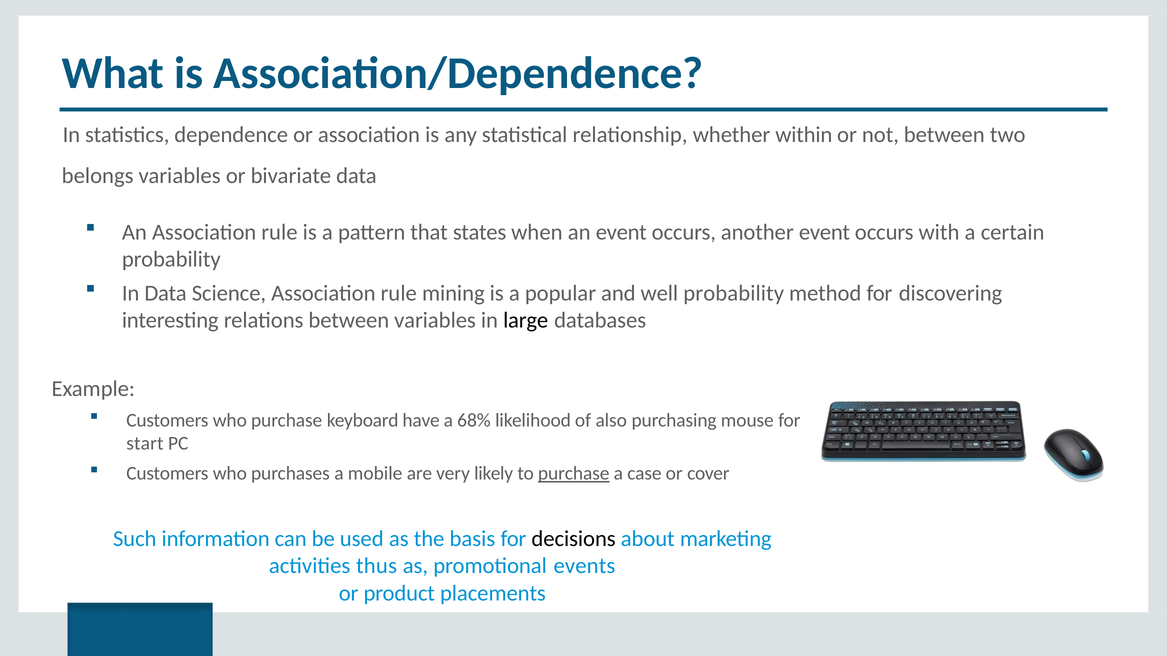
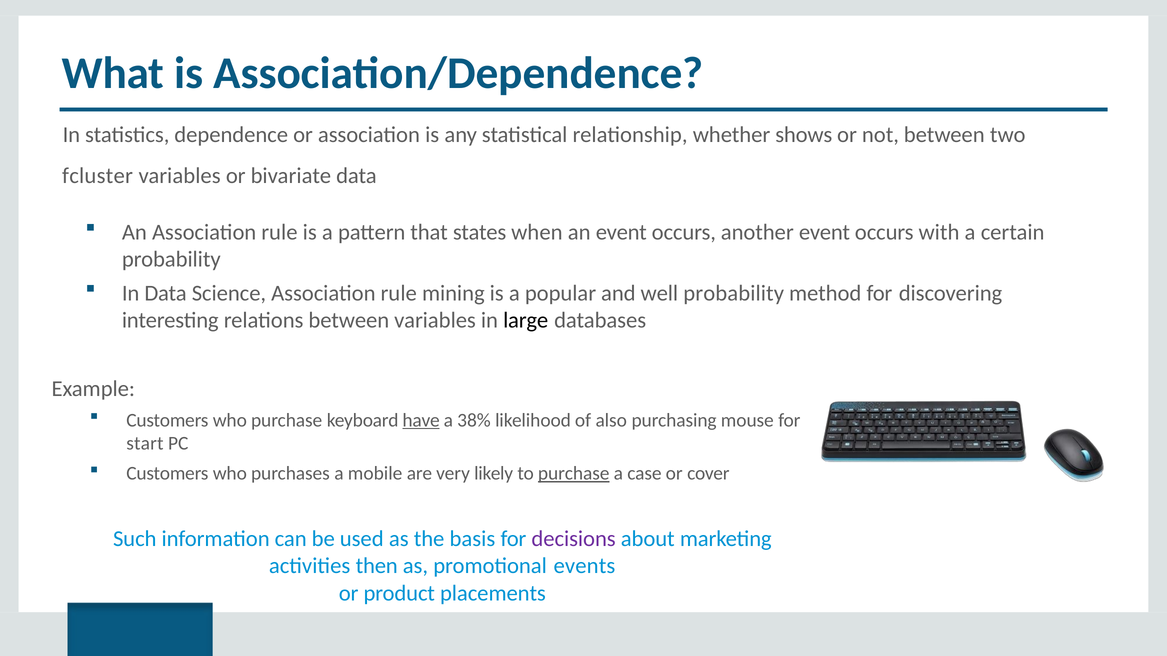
within: within -> shows (804, 135)
belongs: belongs -> fcluster (98, 176)
have underline: none -> present (421, 421)
68%: 68% -> 38% (474, 421)
decisions colour: black -> purple (574, 539)
thus: thus -> then (377, 566)
